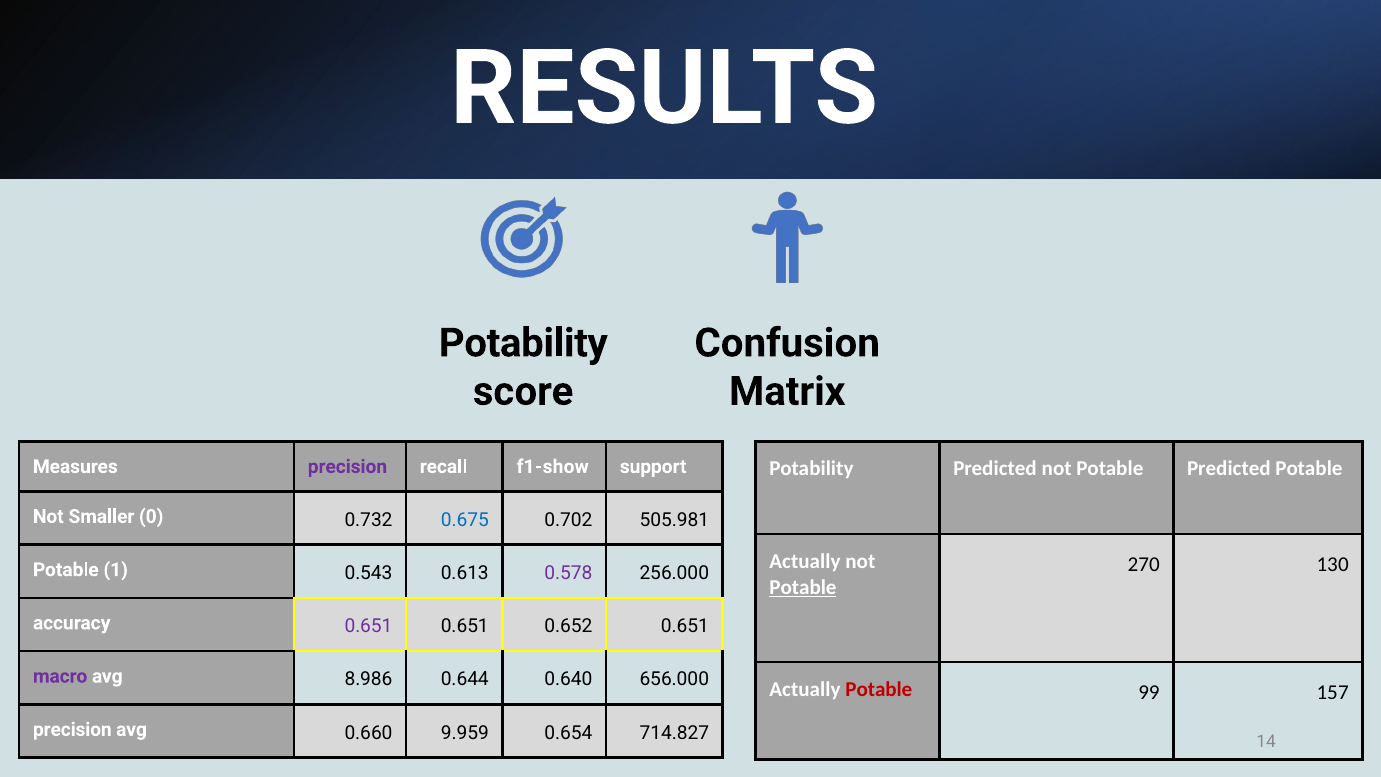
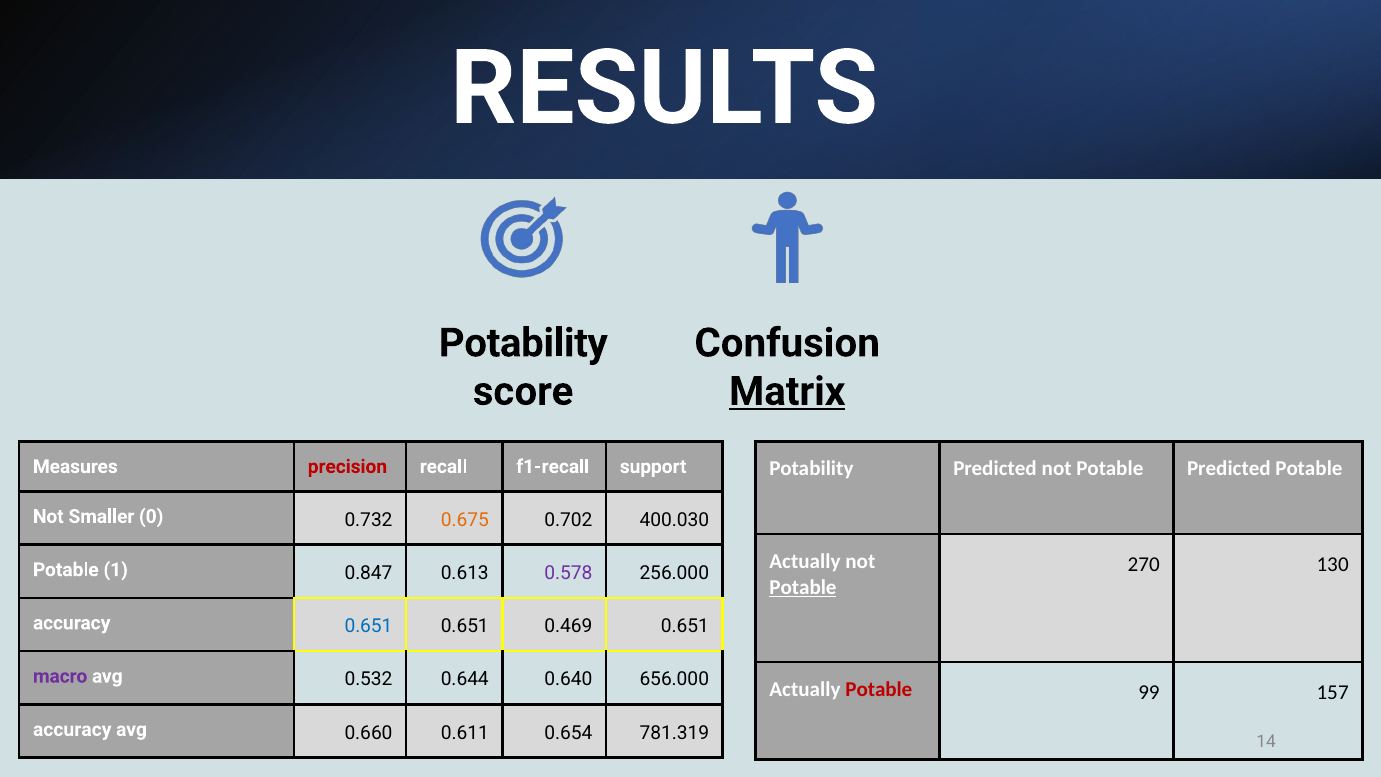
Matrix underline: none -> present (787, 391)
precision colour: purple -> red (347, 467)
f1-show: f1-show -> f1-recall (553, 467)
0.675 colour: blue -> orange (465, 520)
505.981: 505.981 -> 400.030 (674, 520)
0.543: 0.543 -> 0.847 (369, 573)
0.651 colour: purple -> blue (369, 626)
0.652: 0.652 -> 0.469 (568, 626)
8.986: 8.986 -> 0.532 (369, 679)
precision: precision -> accuracy (72, 729)
9.959: 9.959 -> 0.611 (465, 733)
714.827: 714.827 -> 781.319 (674, 733)
